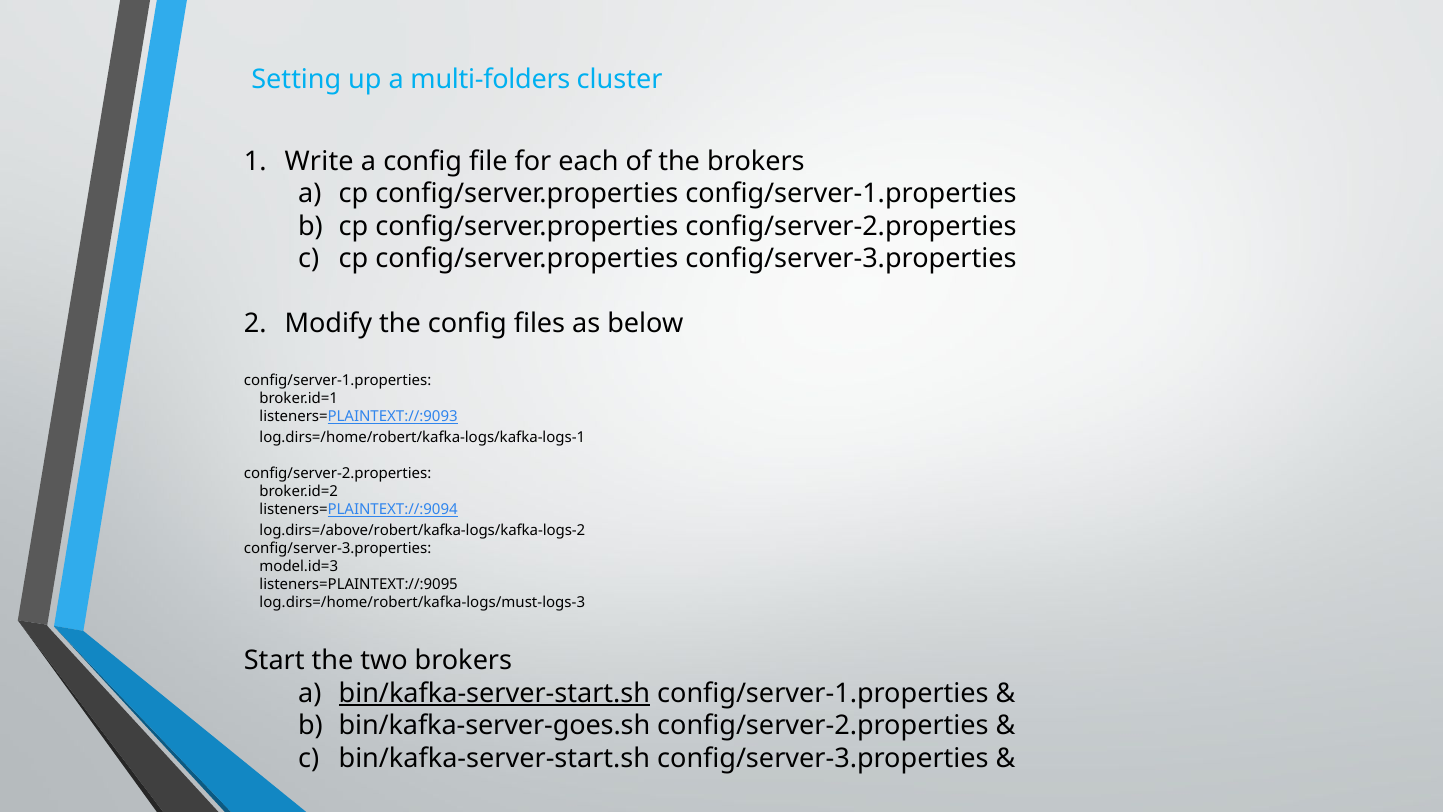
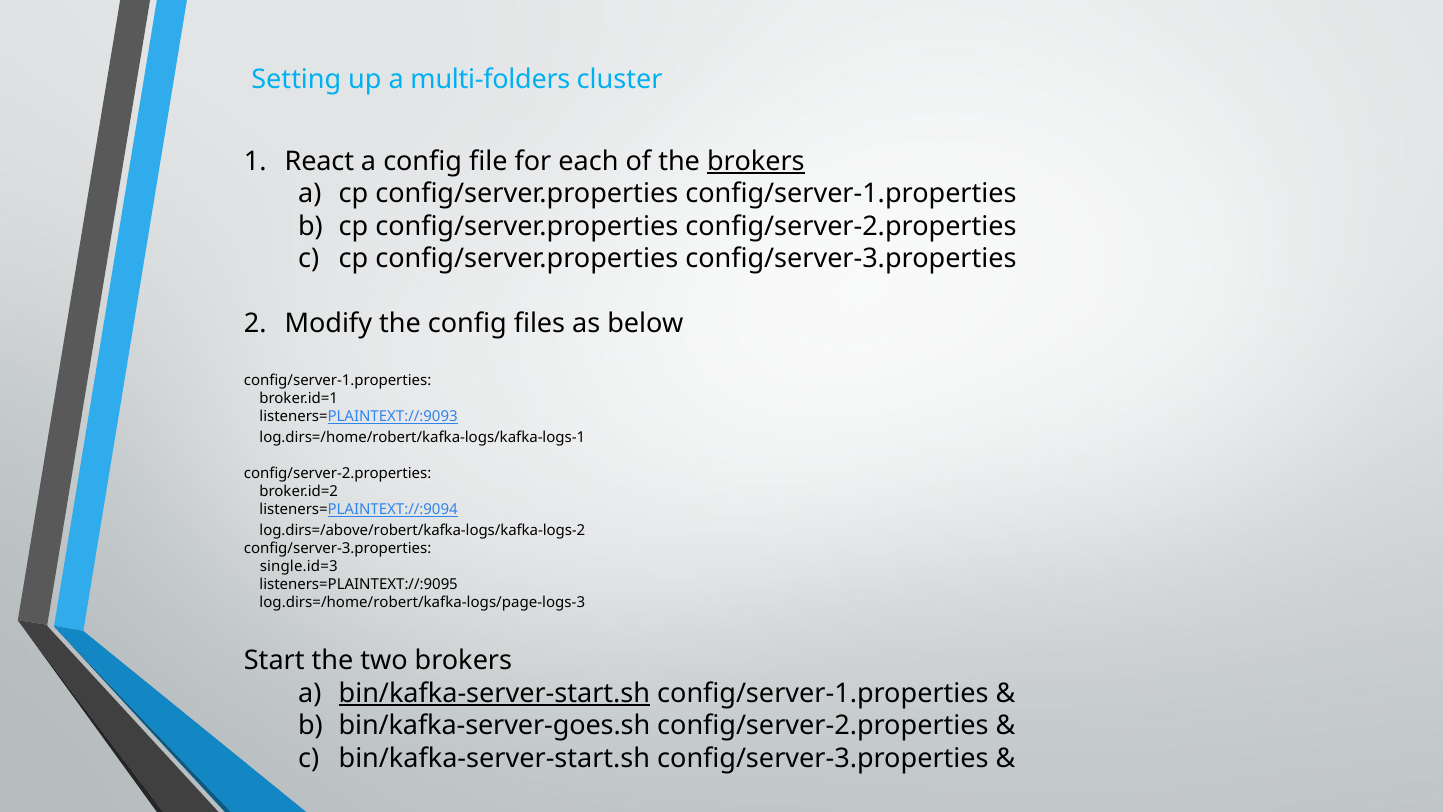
Write: Write -> React (319, 162)
brokers underline: none -> present (756, 162)
model.id=3: model.id=3 -> single.id=3 (299, 566)
log.dirs=/home/robert/kafka-logs/must-logs-3: log.dirs=/home/robert/kafka-logs/must-logs-3 -> log.dirs=/home/robert/kafka-logs/page-logs-3 (422, 602)
